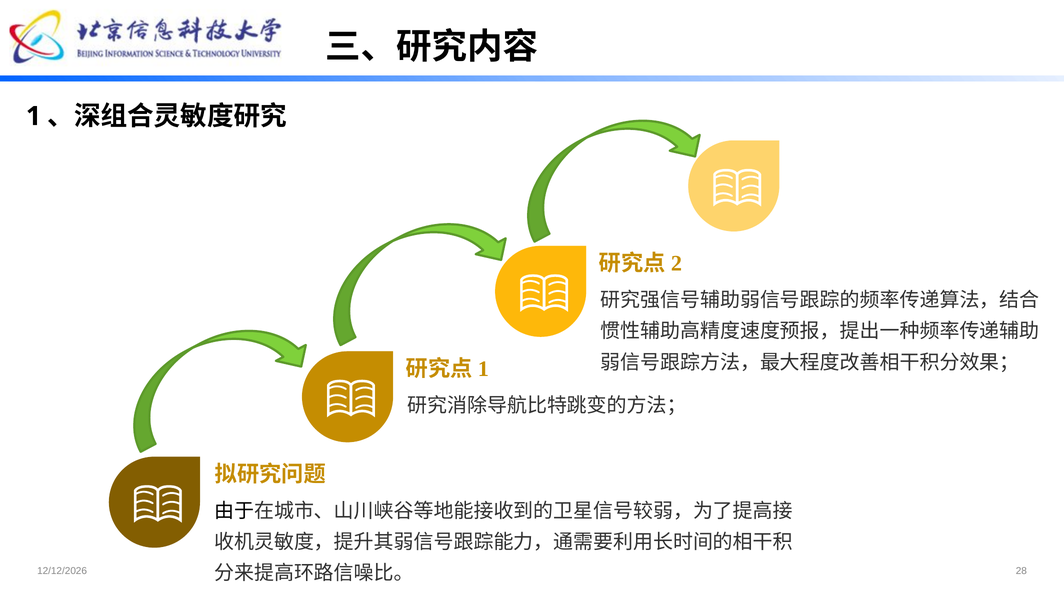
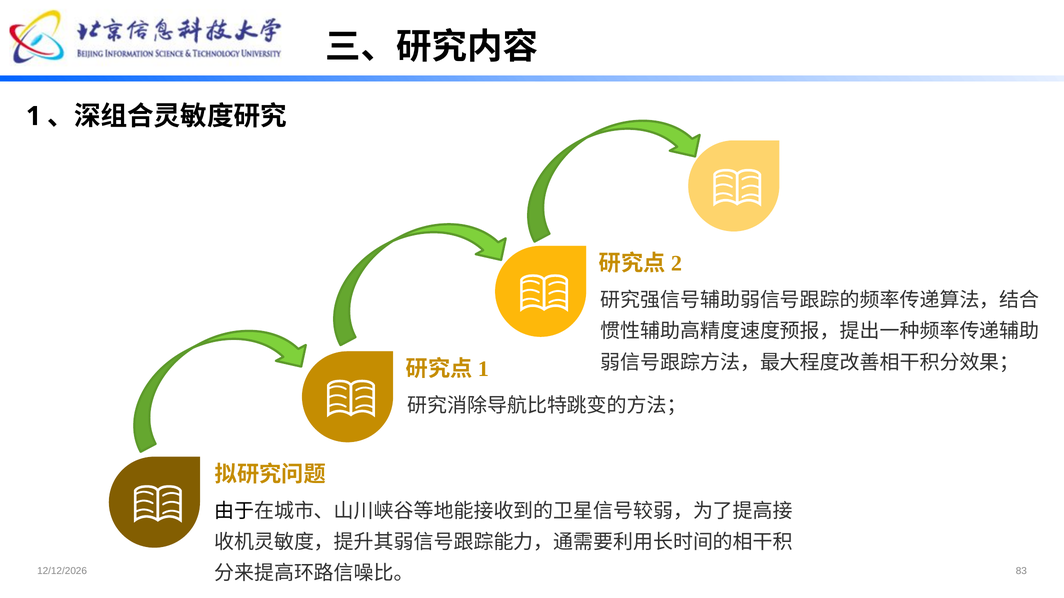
28: 28 -> 83 (1021, 571)
